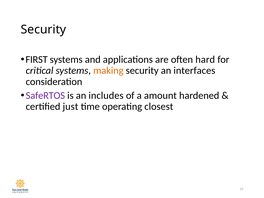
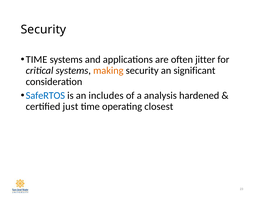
FIRST: FIRST -> TIME (37, 59)
hard: hard -> jitter (205, 59)
interfaces: interfaces -> significant (194, 71)
SafeRTOS colour: purple -> blue (45, 95)
amount: amount -> analysis (160, 95)
